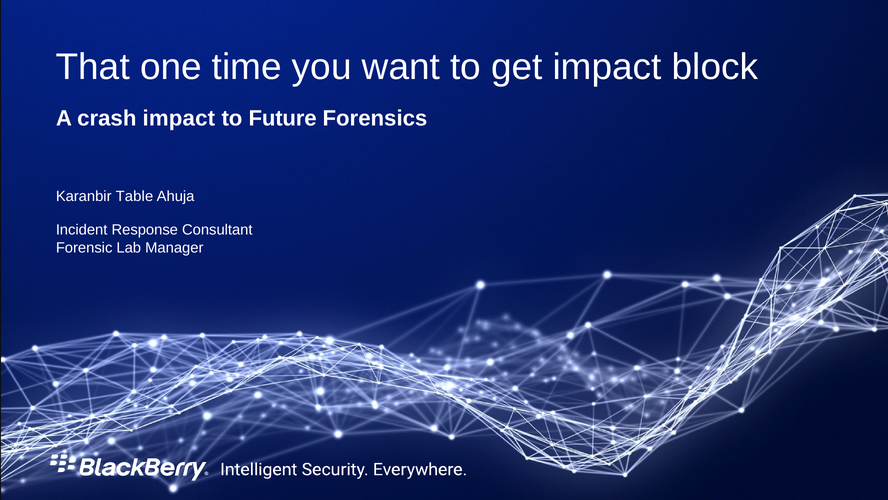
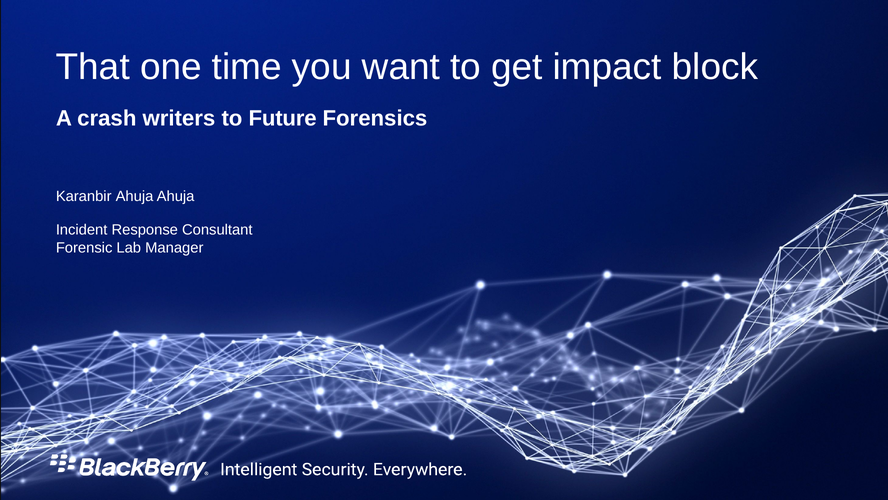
crash impact: impact -> writers (179, 118)
Karanbir Table: Table -> Ahuja (135, 196)
